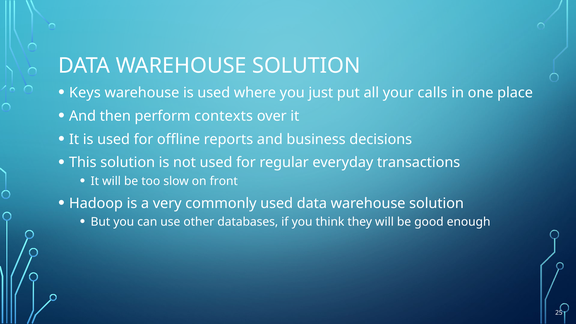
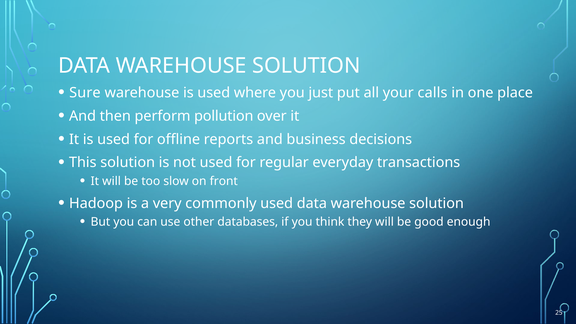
Keys: Keys -> Sure (85, 93)
contexts: contexts -> pollution (224, 116)
